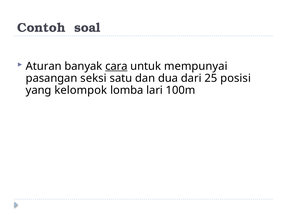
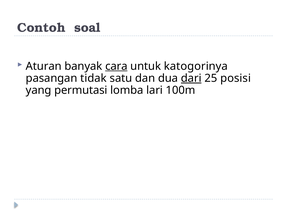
mempunyai: mempunyai -> katogorinya (196, 66)
seksi: seksi -> tidak (94, 78)
dari underline: none -> present (191, 78)
kelompok: kelompok -> permutasi (81, 90)
